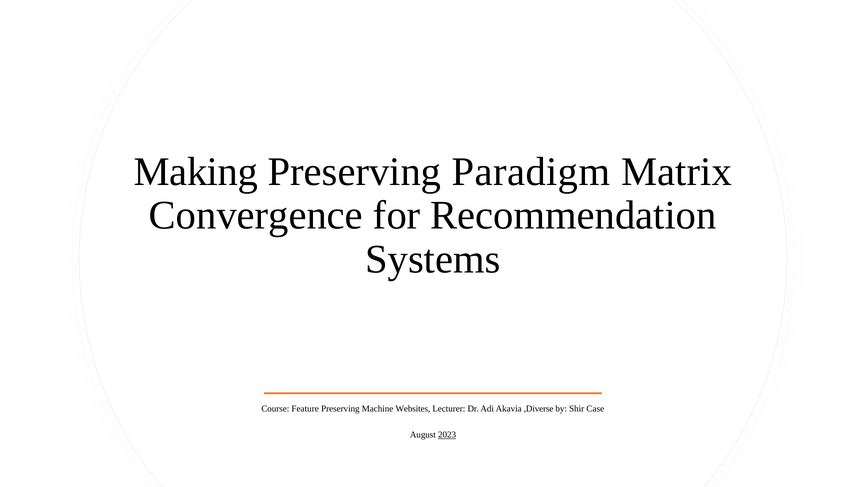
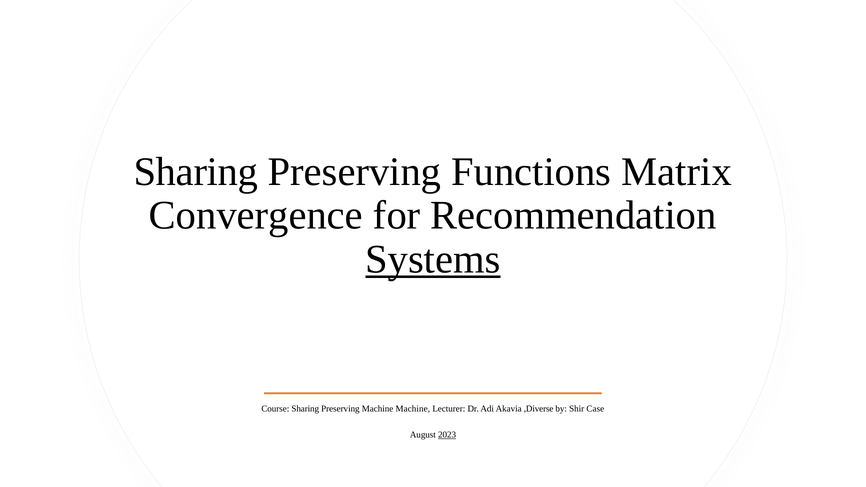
Making: Making -> Sharing (196, 172)
Paradigm: Paradigm -> Functions (531, 172)
Systems underline: none -> present (433, 259)
Course Feature: Feature -> Sharing (305, 409)
Machine Websites: Websites -> Machine (413, 409)
